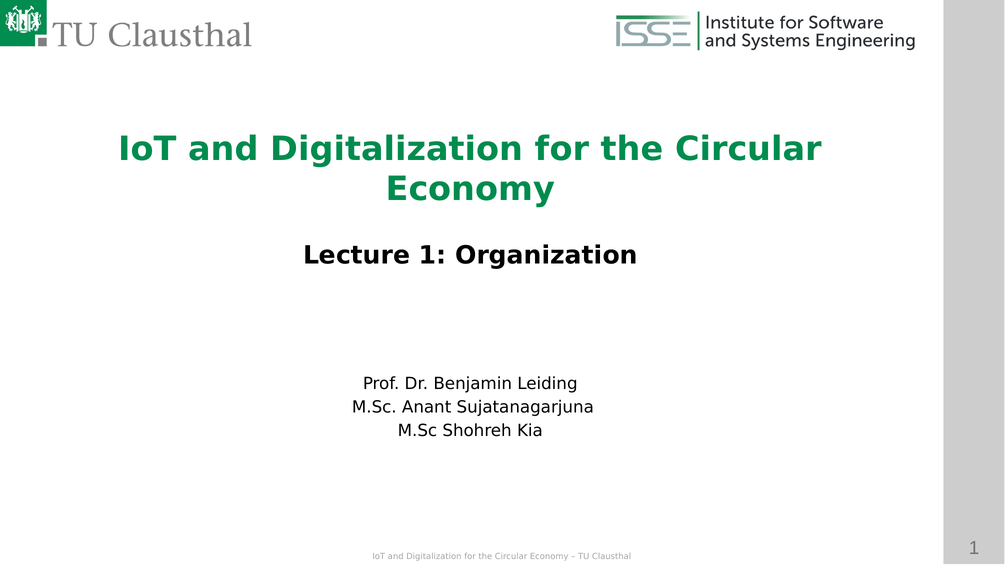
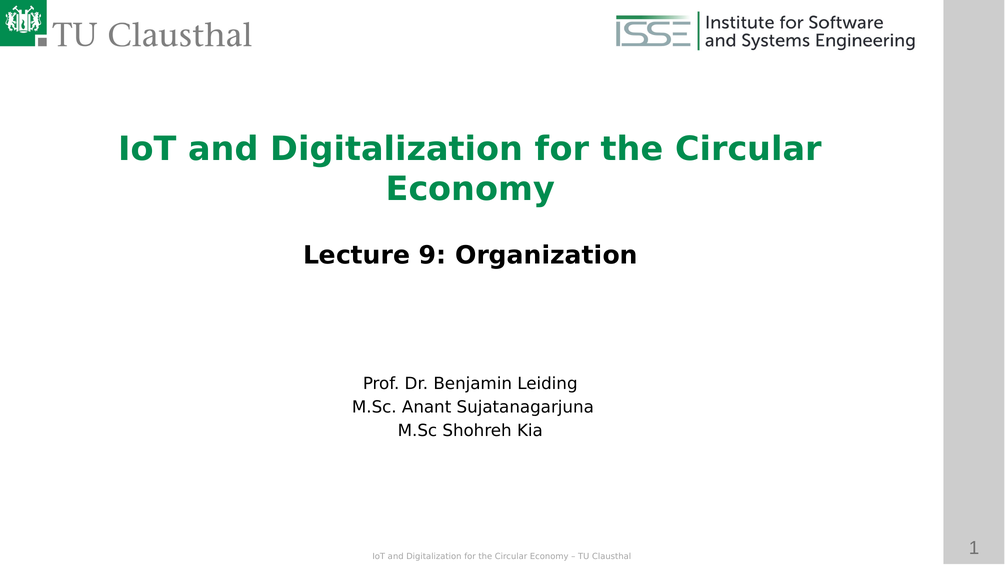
Lecture 1: 1 -> 9 (433, 256)
